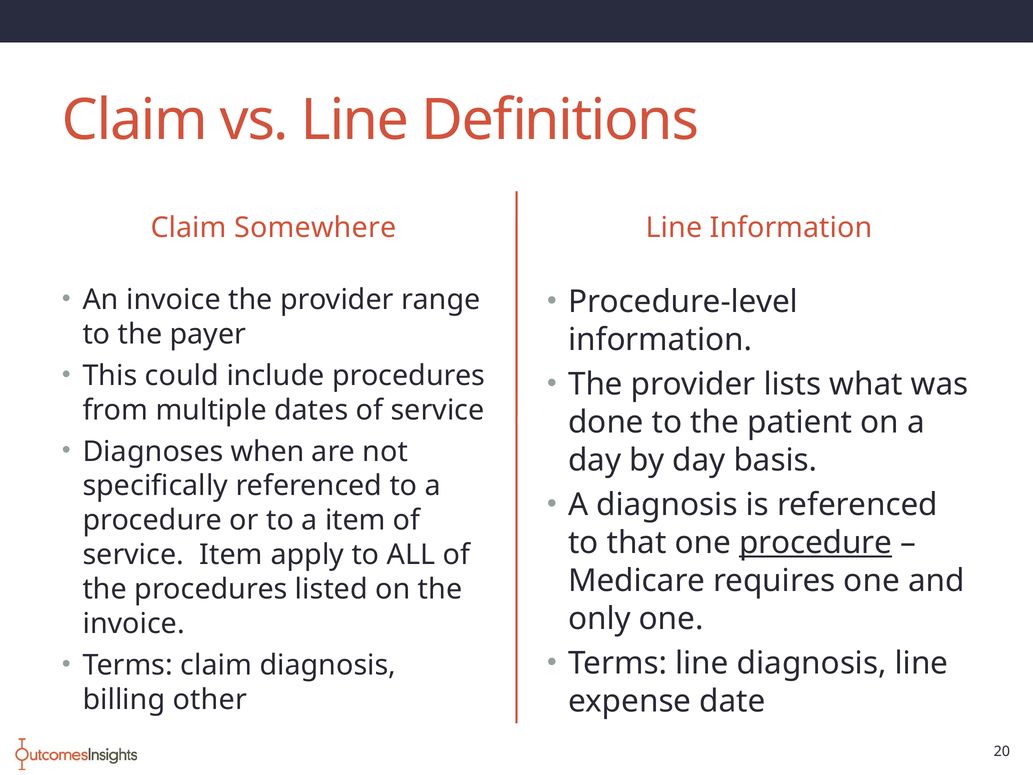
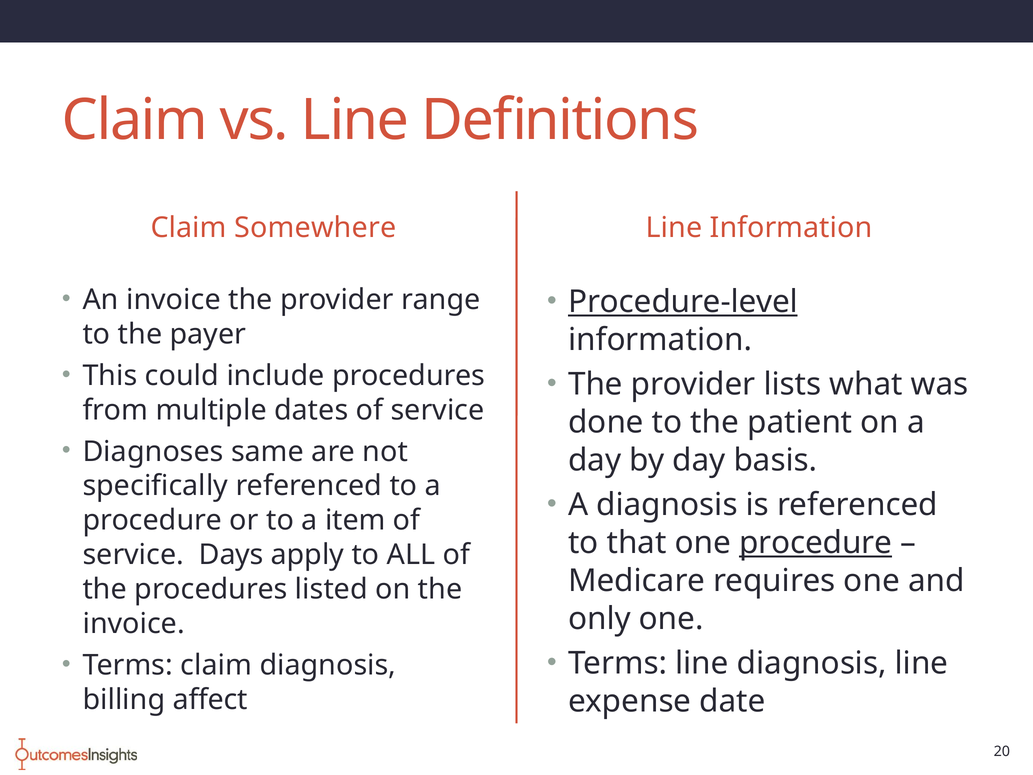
Procedure-level underline: none -> present (683, 302)
when: when -> same (268, 451)
service Item: Item -> Days (231, 555)
other: other -> affect (210, 699)
